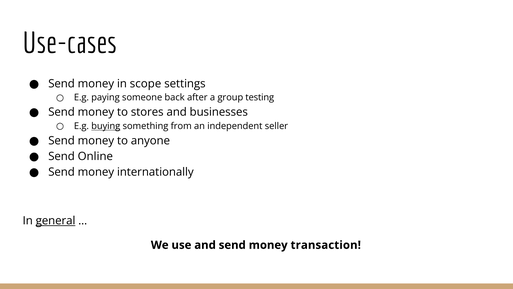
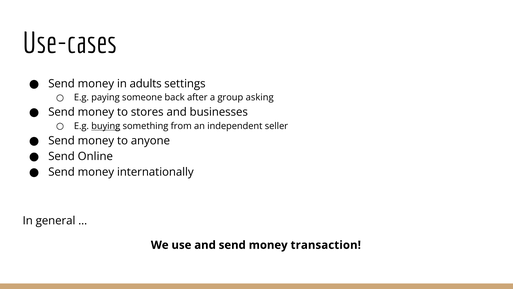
scope: scope -> adults (146, 84)
testing: testing -> asking (260, 97)
general underline: present -> none (56, 220)
